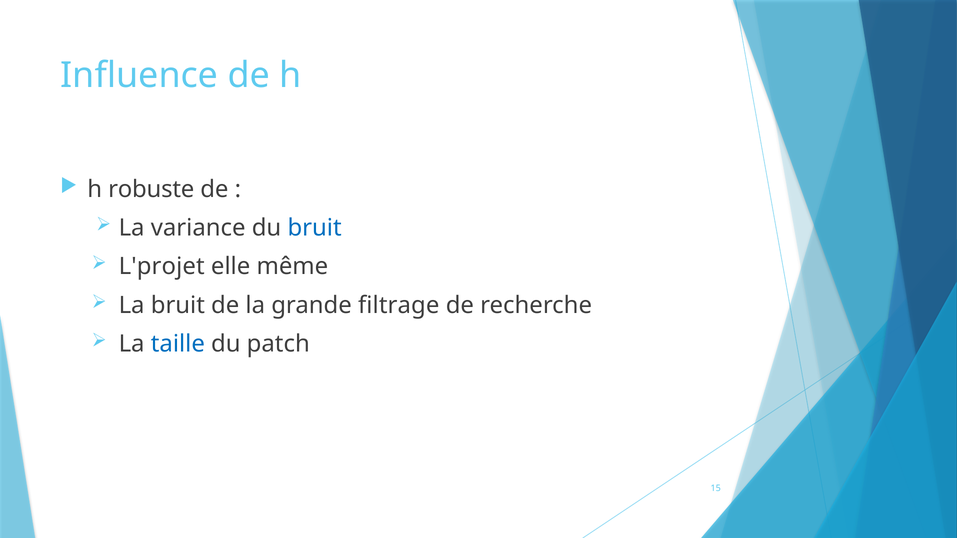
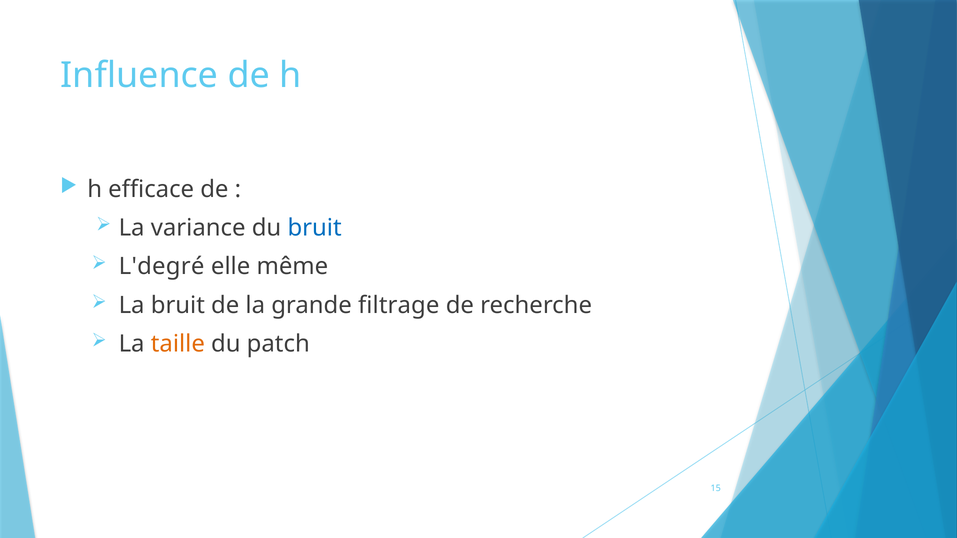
robuste: robuste -> efficace (151, 189)
L'projet: L'projet -> L'degré (162, 267)
taille colour: blue -> orange (178, 344)
